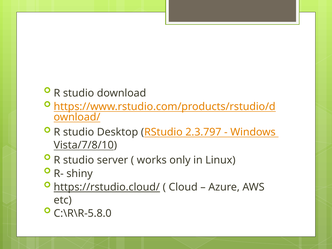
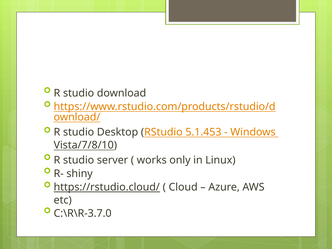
2.3.797: 2.3.797 -> 5.1.453 (203, 132)
C:\R\R-5.8.0: C:\R\R-5.8.0 -> C:\R\R-3.7.0 (83, 213)
